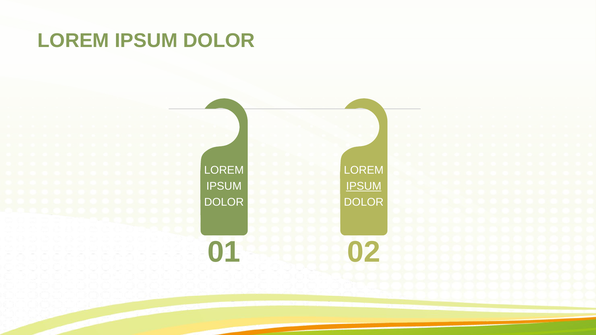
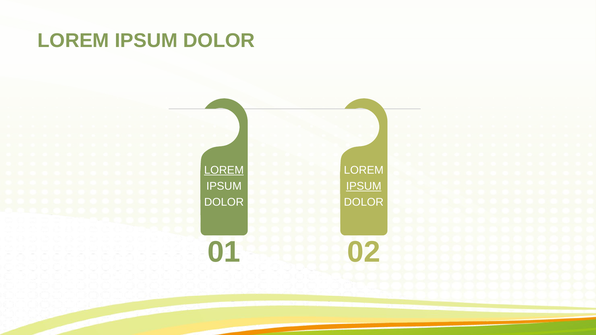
LOREM underline: none -> present (224, 170)
